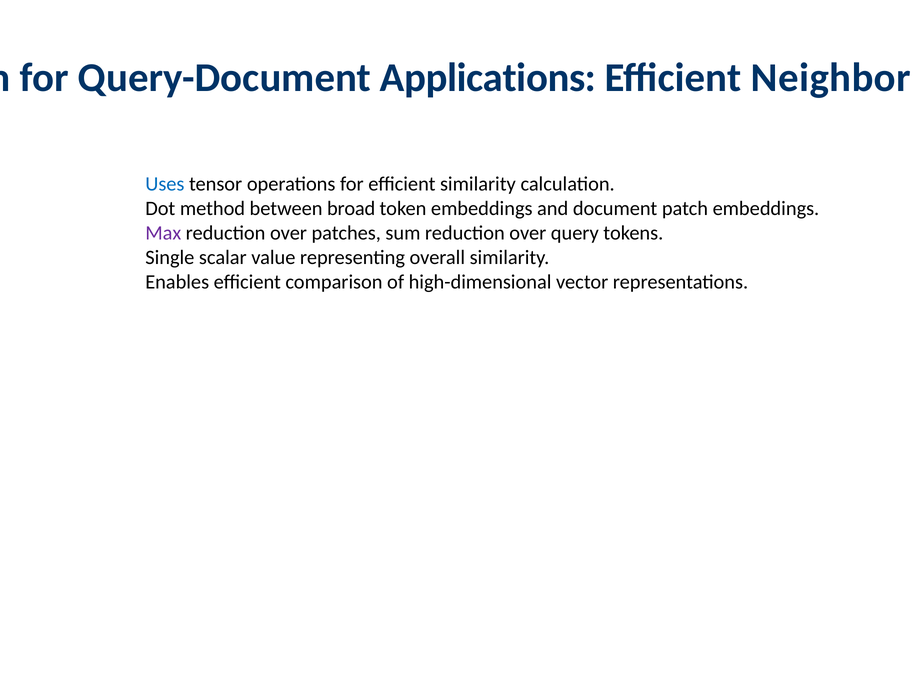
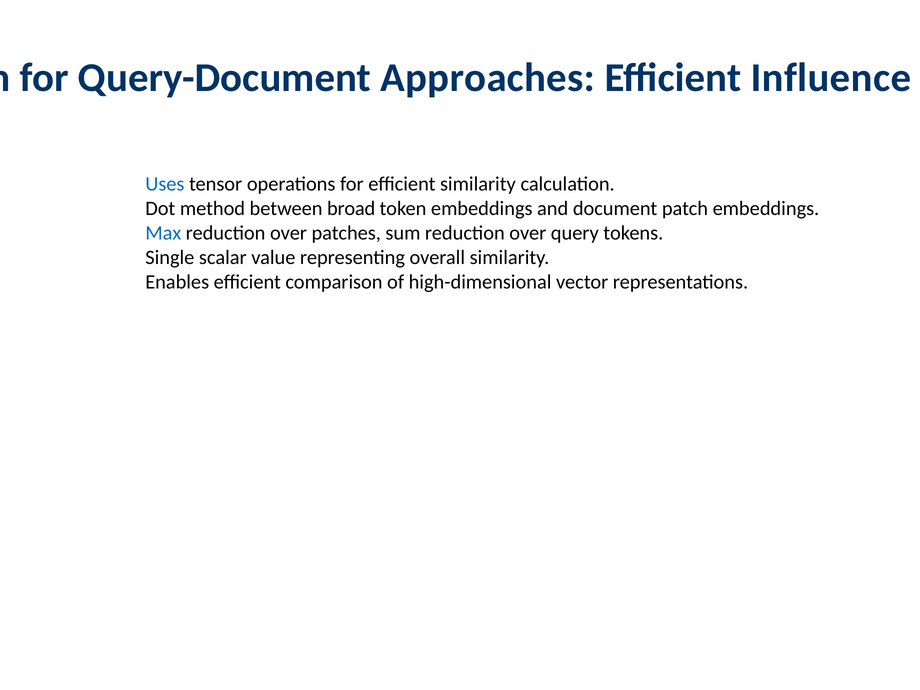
Applications: Applications -> Approaches (488, 78)
Neighbor: Neighbor -> Influence (831, 78)
Max colour: purple -> blue (163, 233)
